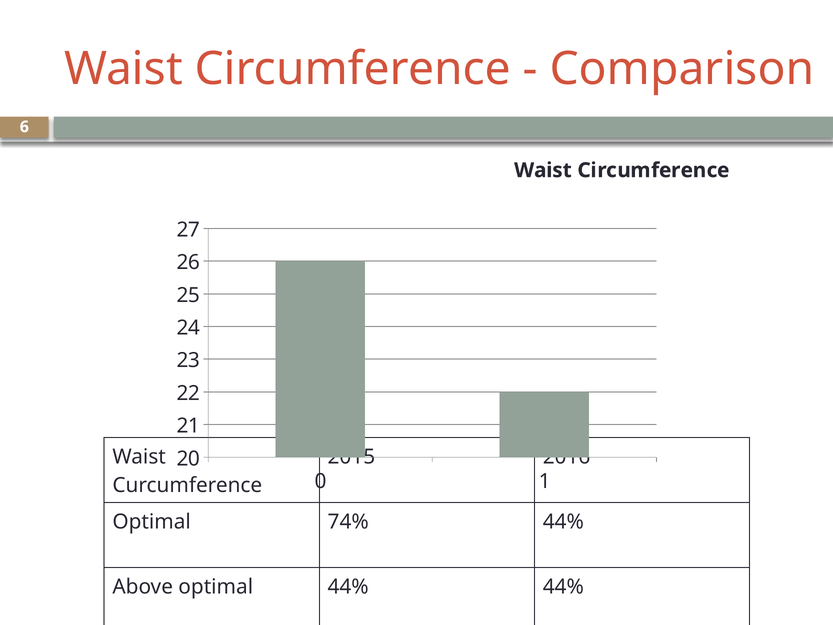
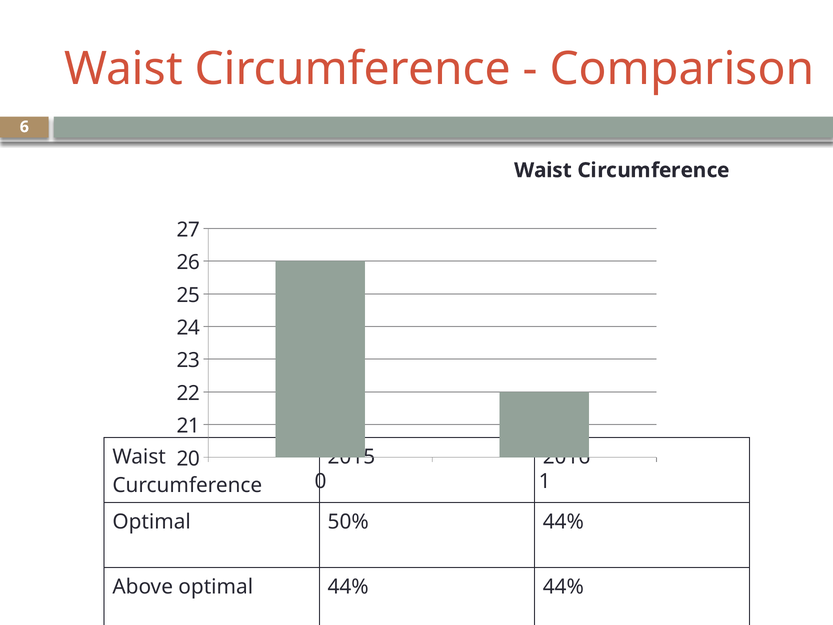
74%: 74% -> 50% (348, 522)
